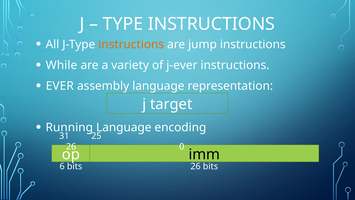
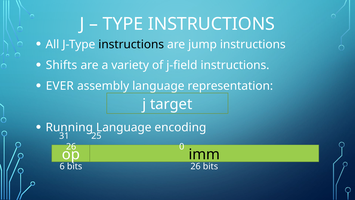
instructions colour: orange -> black (131, 44)
While: While -> Shifts (61, 65)
j-ever: j-ever -> j-field (182, 65)
